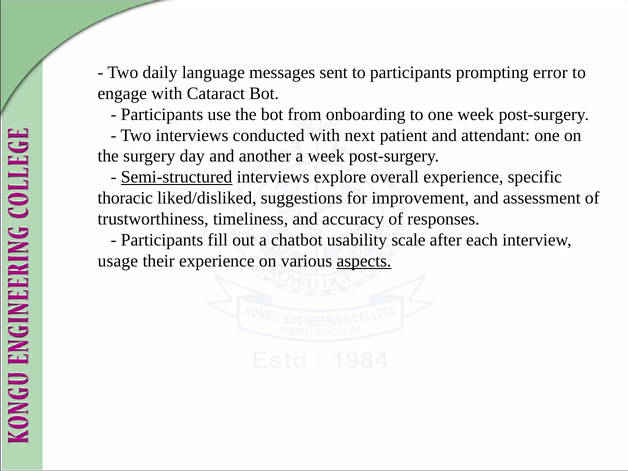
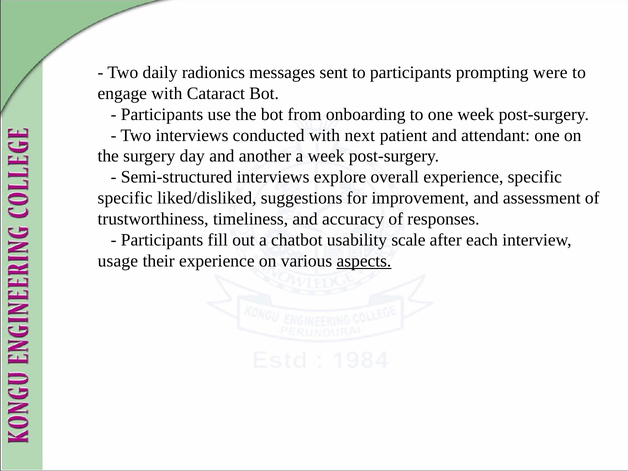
language: language -> radionics (213, 72)
error: error -> were (550, 72)
Semi-structured underline: present -> none (177, 177)
thoracic: thoracic -> specific (125, 198)
